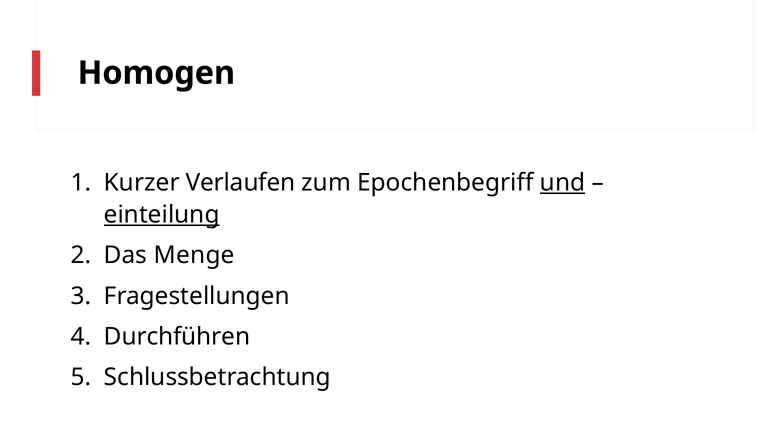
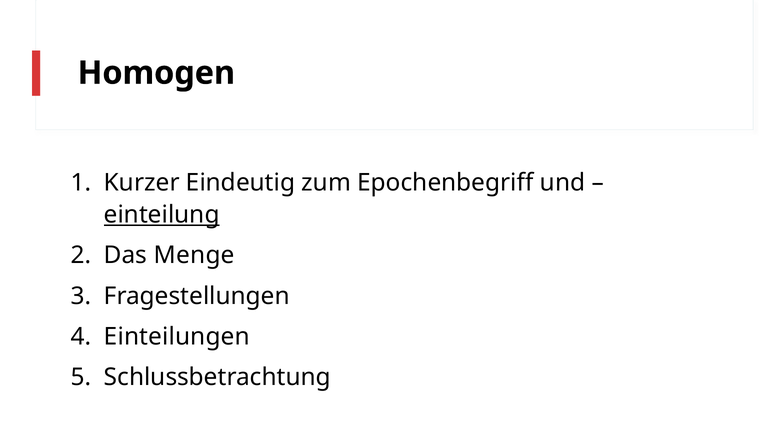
Verlaufen: Verlaufen -> Eindeutig (241, 182)
und underline: present -> none (563, 182)
Durchführen: Durchführen -> Einteilungen (177, 336)
